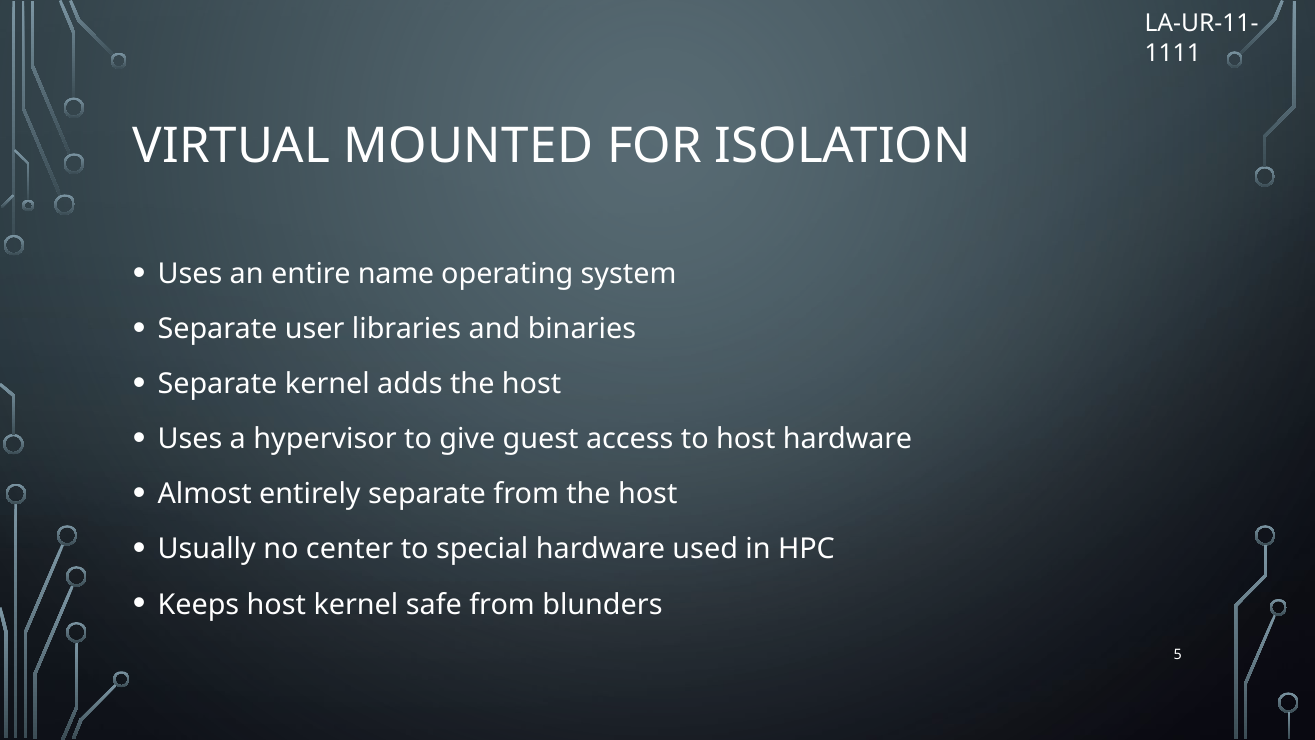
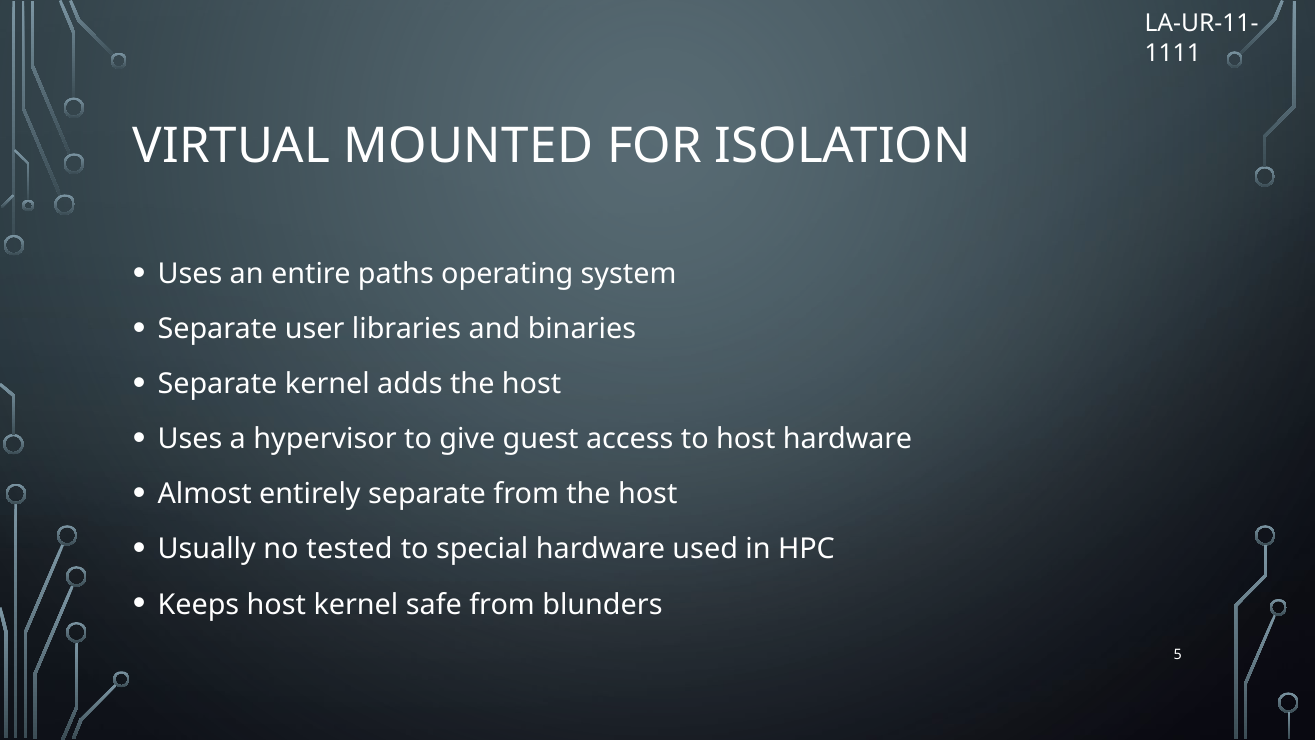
name: name -> paths (396, 274)
center: center -> tested (349, 549)
